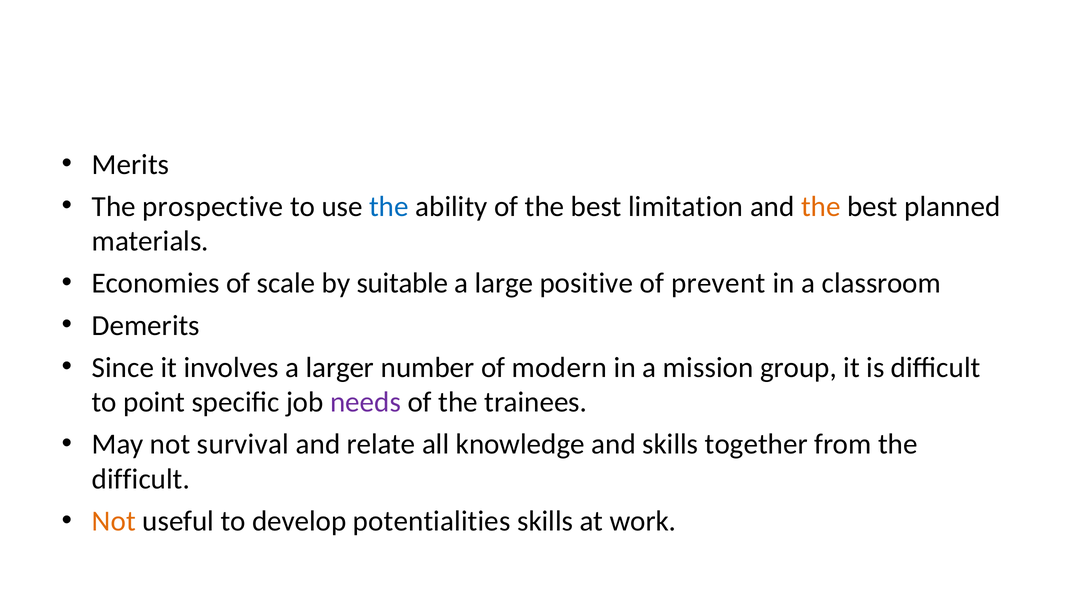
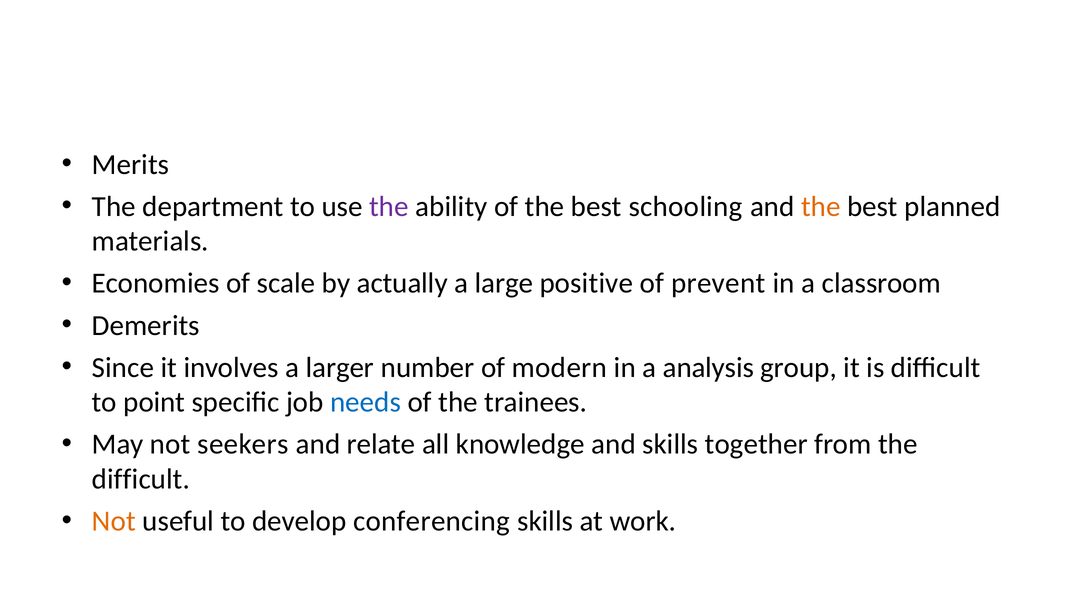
prospective: prospective -> department (213, 207)
the colour: blue -> purple (389, 207)
limitation: limitation -> schooling (686, 207)
suitable: suitable -> actually (402, 283)
mission: mission -> analysis (708, 368)
needs colour: purple -> blue (366, 402)
survival: survival -> seekers (243, 444)
potentialities: potentialities -> conferencing (432, 521)
